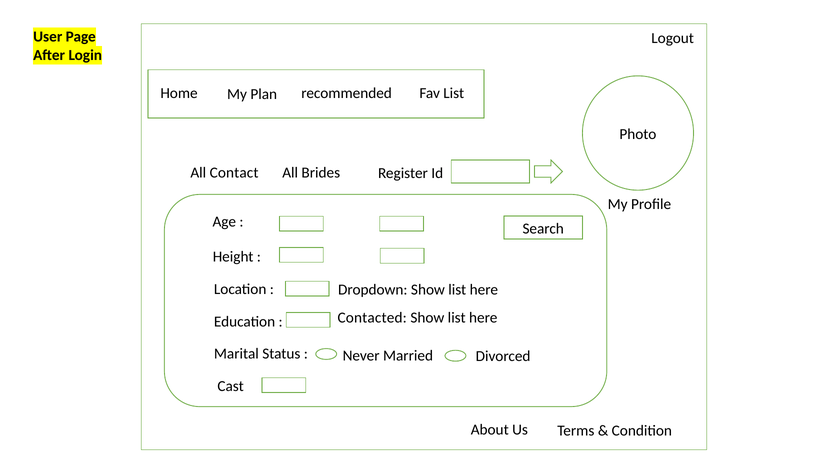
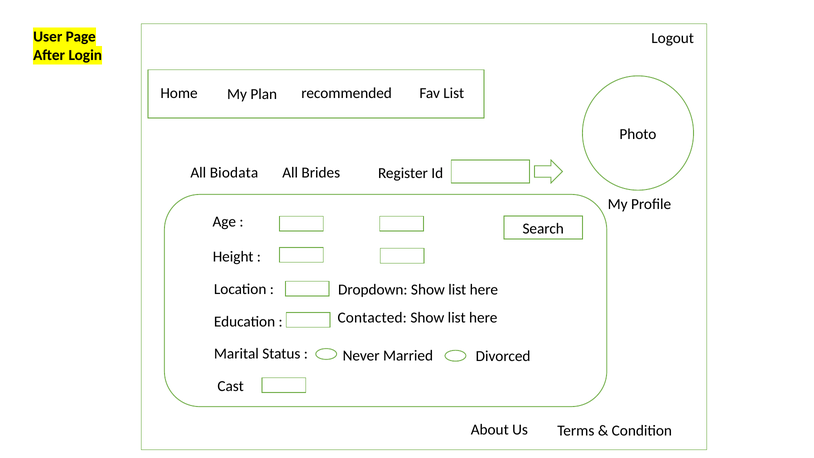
Contact: Contact -> Biodata (234, 172)
